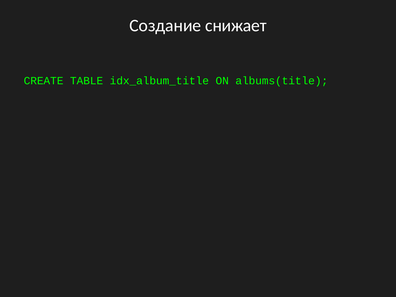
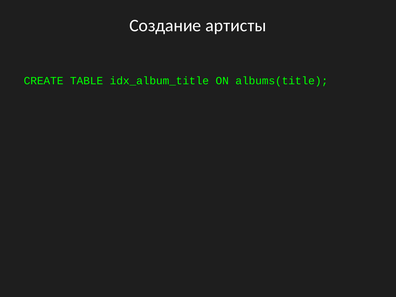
снижает: снижает -> артисты (236, 26)
